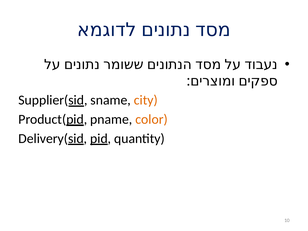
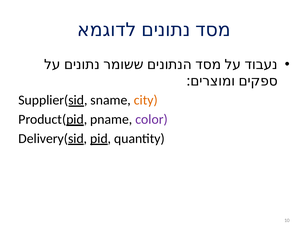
color colour: orange -> purple (152, 119)
